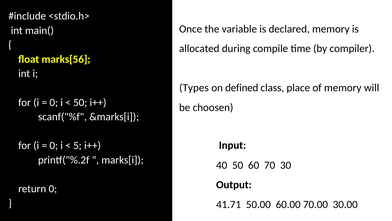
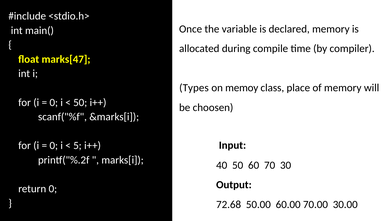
marks[56: marks[56 -> marks[47 (66, 59)
defined: defined -> memoy (242, 88)
41.71: 41.71 -> 72.68 (229, 204)
